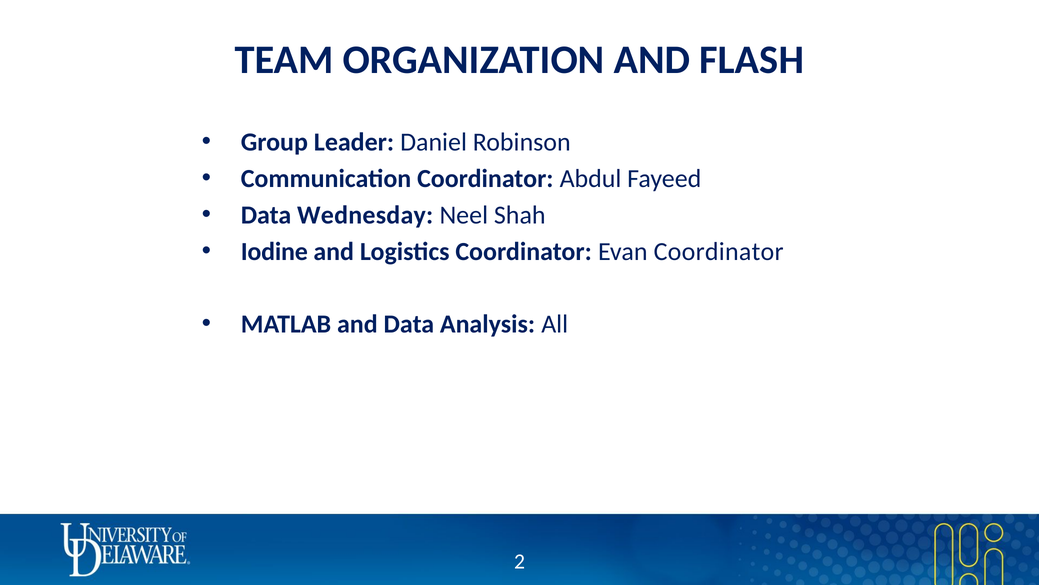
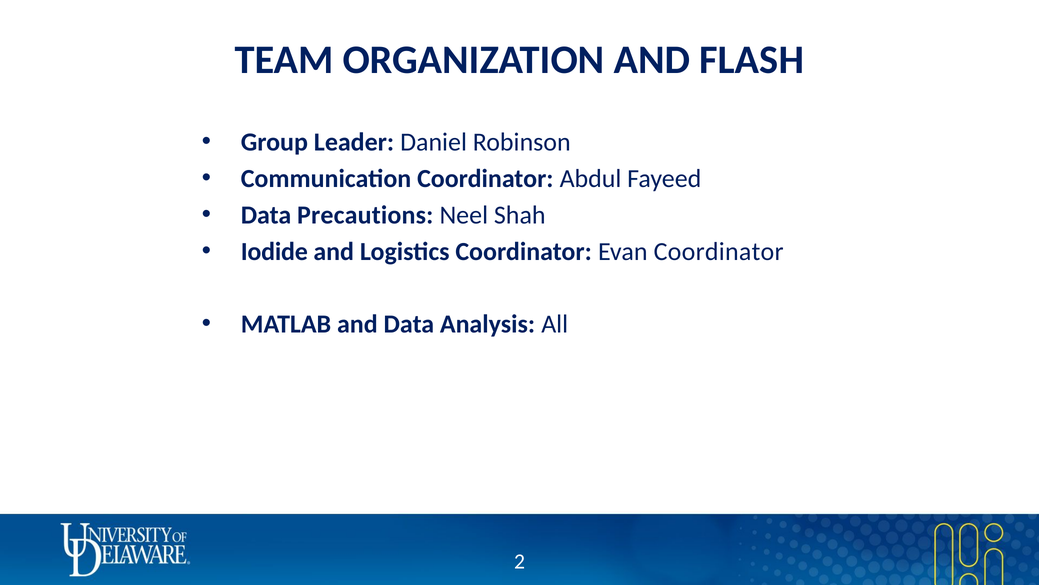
Wednesday: Wednesday -> Precautions (365, 215)
Iodine: Iodine -> Iodide (274, 251)
